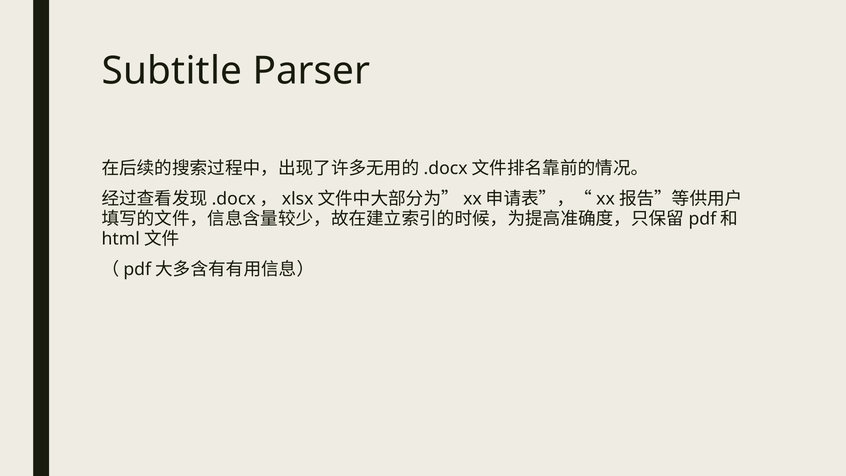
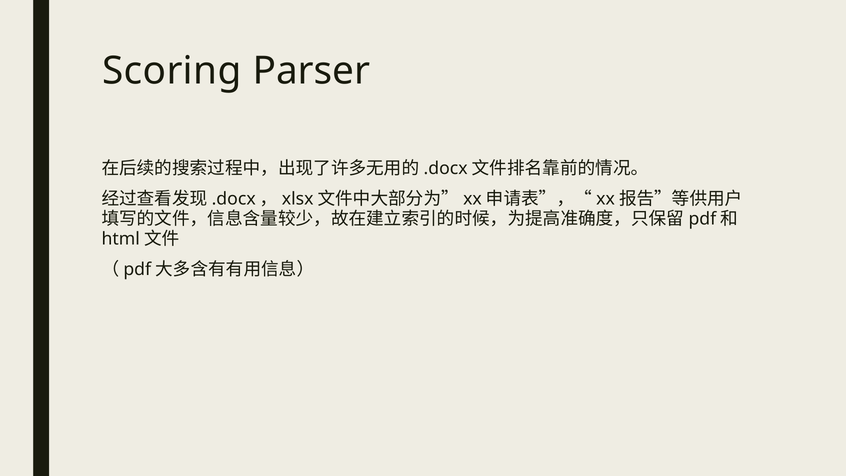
Subtitle: Subtitle -> Scoring (172, 71)
